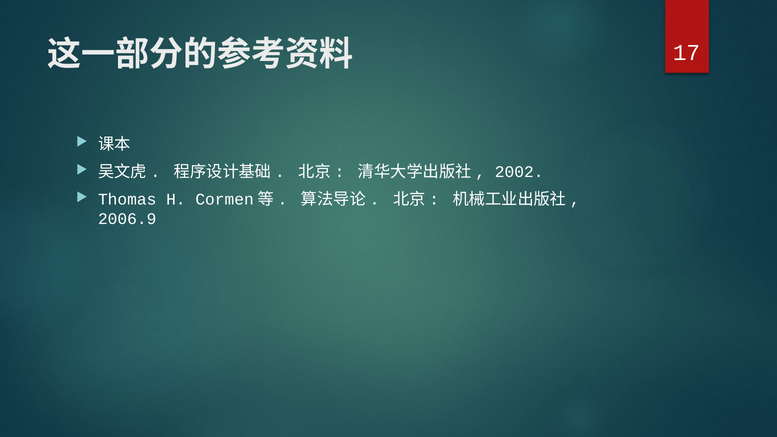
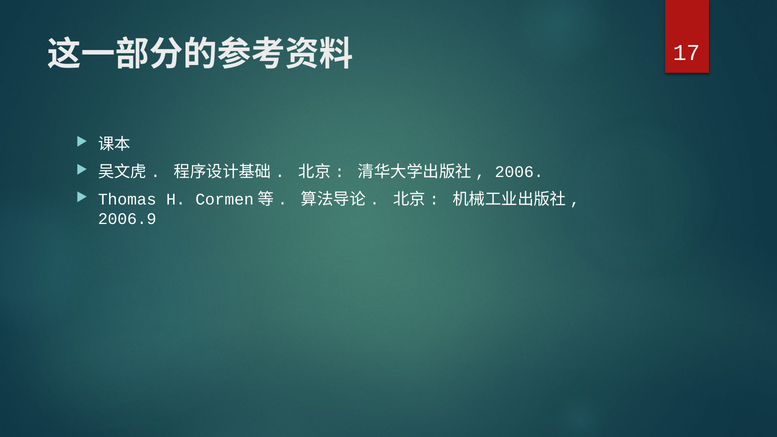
2002: 2002 -> 2006 (519, 172)
